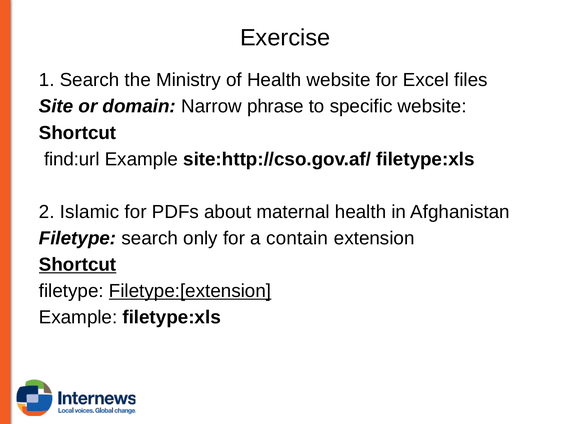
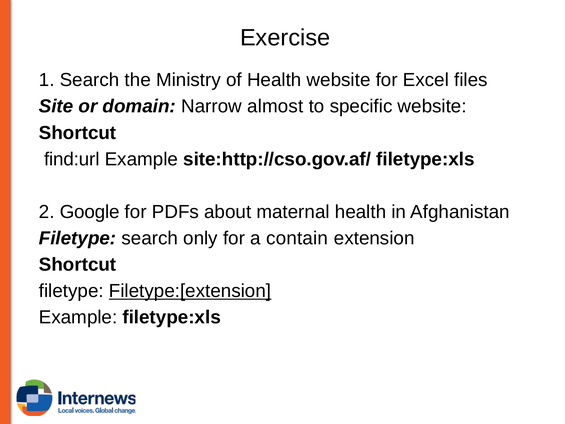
phrase: phrase -> almost (275, 106)
Islamic: Islamic -> Google (90, 212)
Shortcut underline: present -> none (78, 265)
